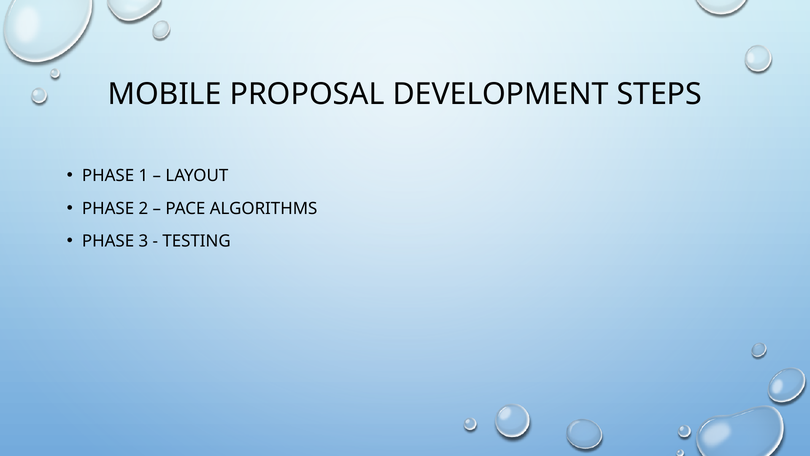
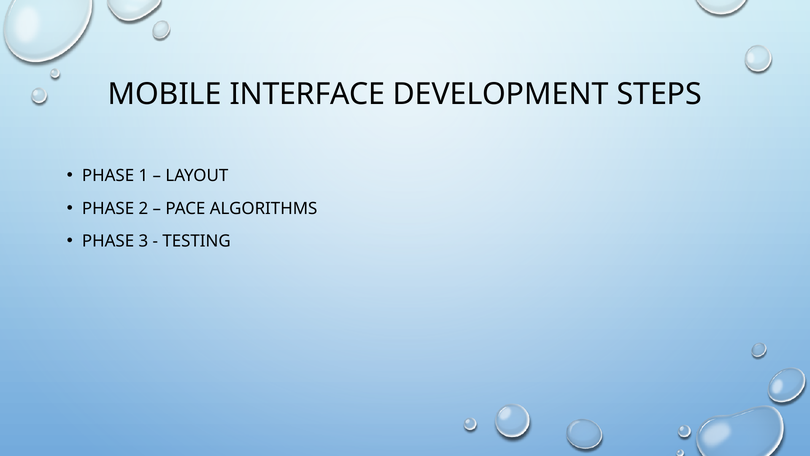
PROPOSAL: PROPOSAL -> INTERFACE (307, 94)
